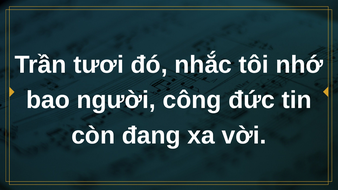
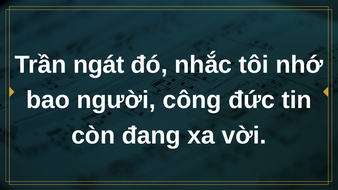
tươi: tươi -> ngát (99, 65)
